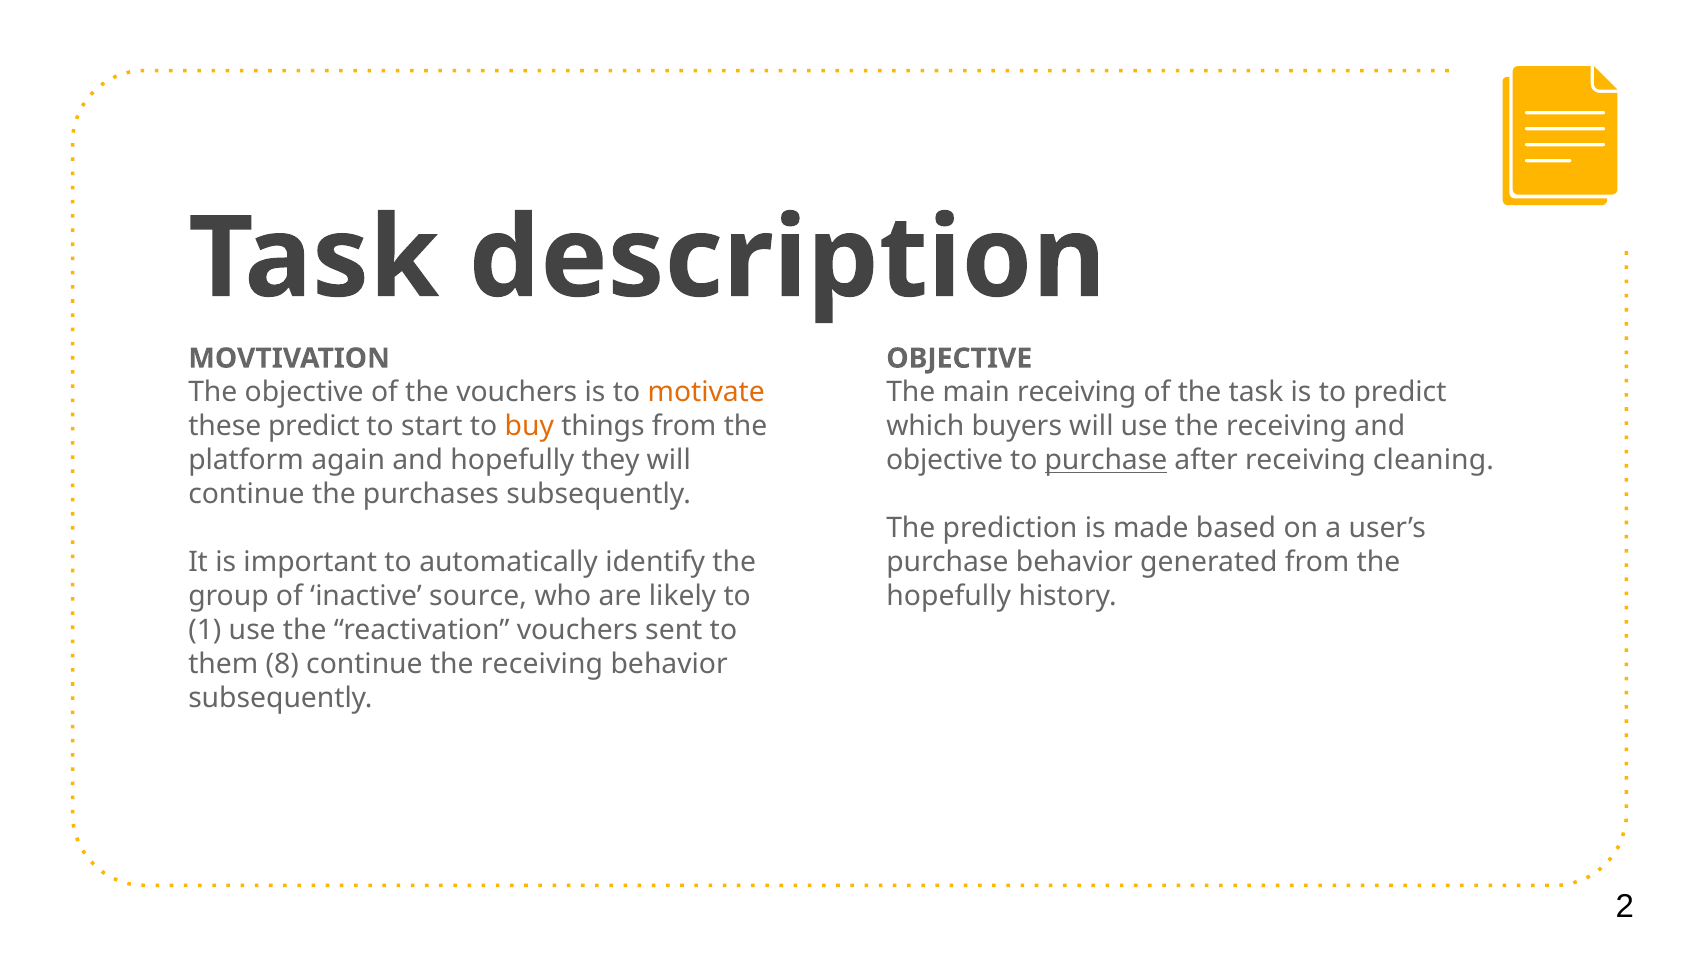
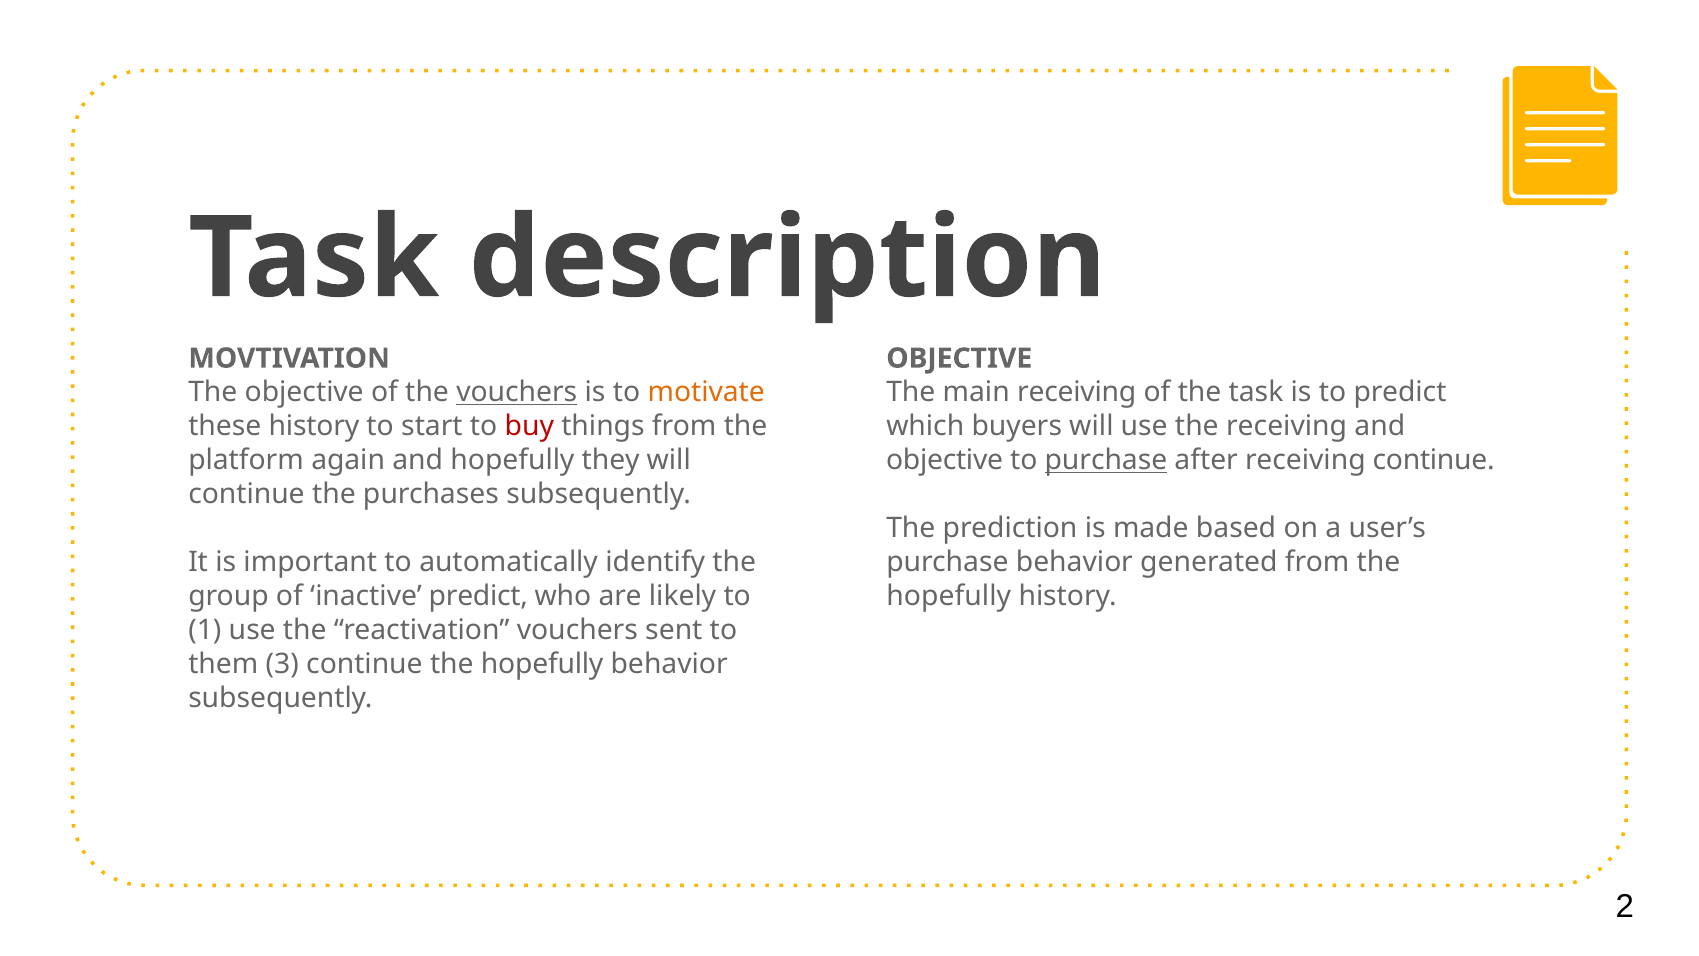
vouchers underline: none -> present (517, 392)
these predict: predict -> history (314, 426)
buy colour: orange -> red (529, 426)
receiving cleaning: cleaning -> continue (1434, 460)
inactive source: source -> predict (478, 596)
8: 8 -> 3 (282, 664)
continue the receiving: receiving -> hopefully (542, 664)
